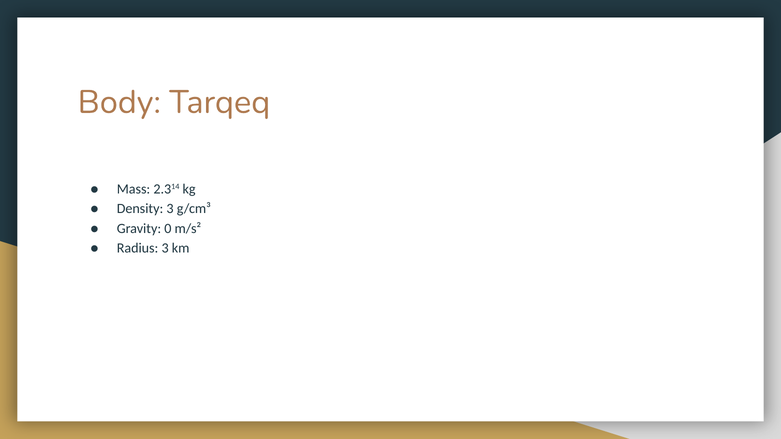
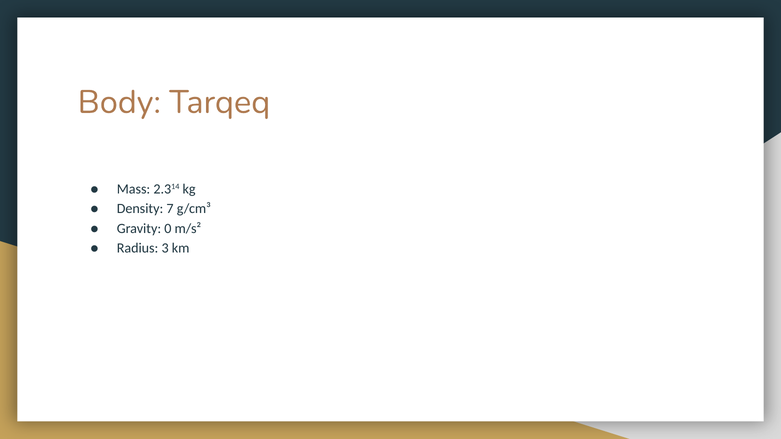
Density 3: 3 -> 7 (170, 209)
